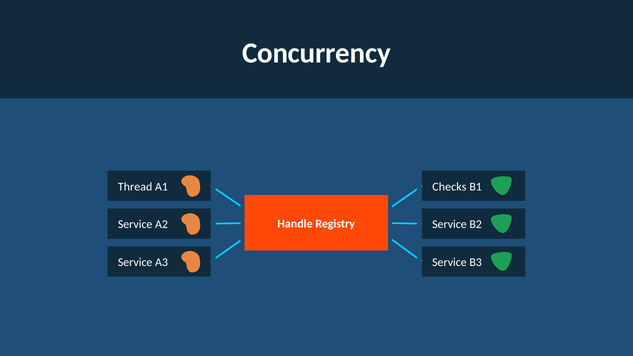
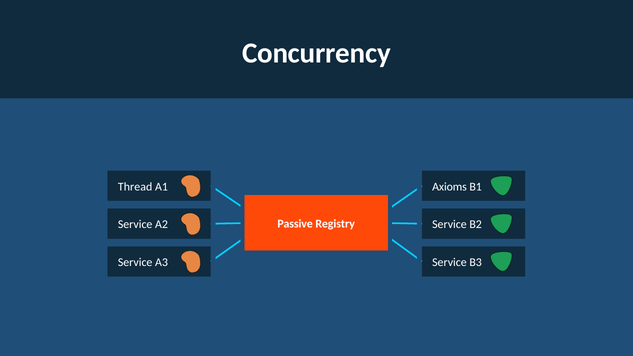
Checks: Checks -> Axioms (450, 187)
Handle: Handle -> Passive (295, 224)
